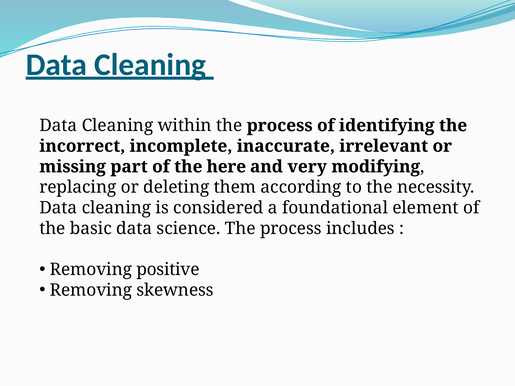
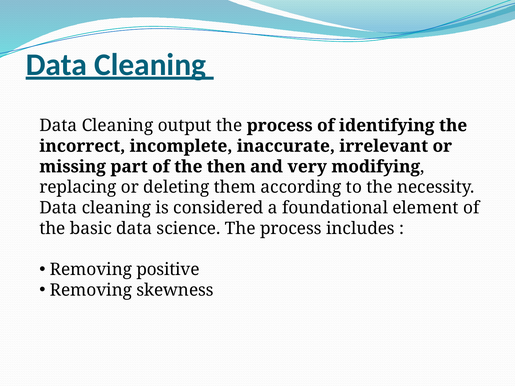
within: within -> output (185, 126)
here: here -> then (226, 167)
